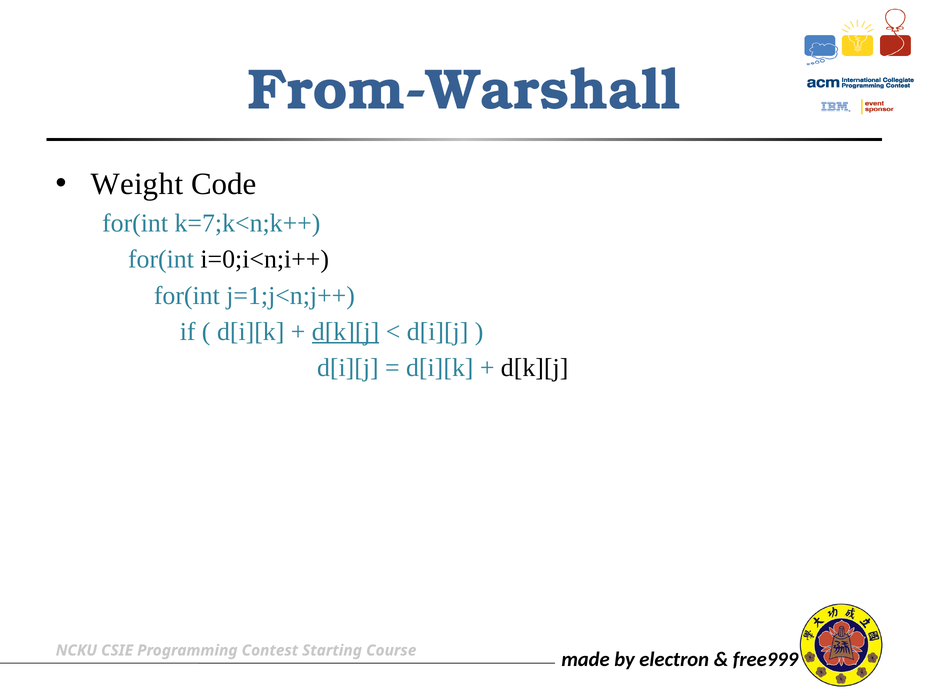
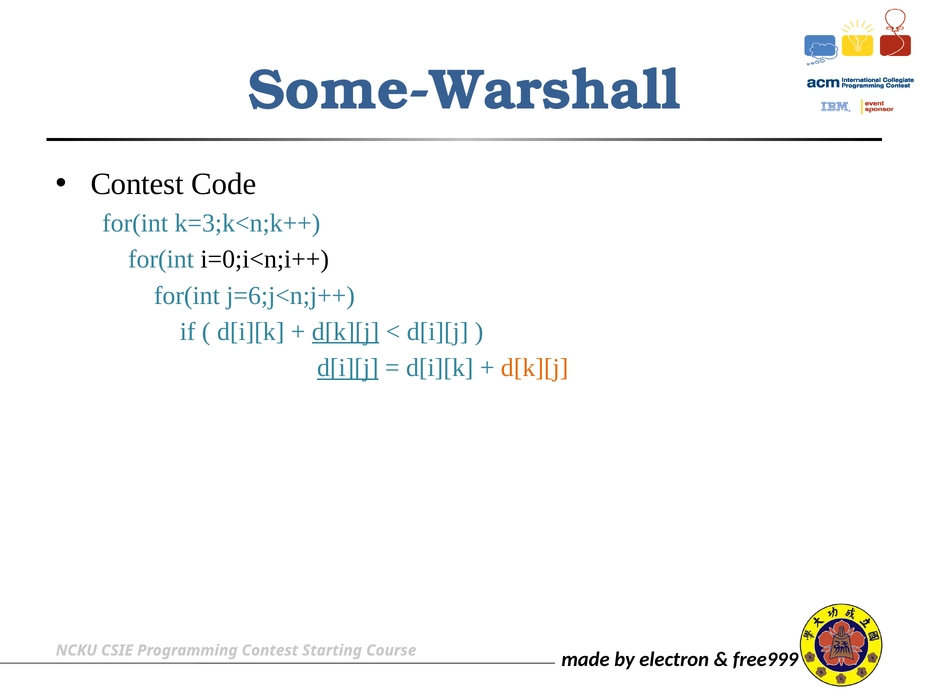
From-Warshall: From-Warshall -> Some-Warshall (464, 90)
Weight: Weight -> Contest (137, 184)
k=7;k<n;k++: k=7;k<n;k++ -> k=3;k<n;k++ (247, 223)
j=1;j<n;j++: j=1;j<n;j++ -> j=6;j<n;j++ (291, 295)
d[i][j underline: none -> present (348, 368)
d[k][j colour: black -> orange (535, 368)
